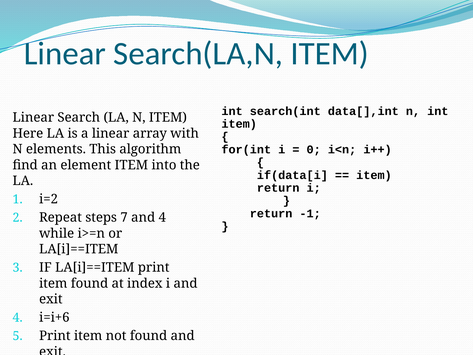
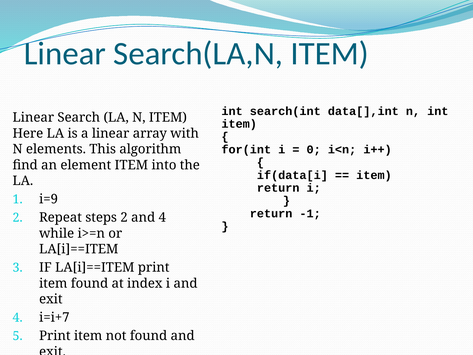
i=2: i=2 -> i=9 (49, 199)
steps 7: 7 -> 2 (124, 217)
i=i+6: i=i+6 -> i=i+7 (54, 317)
